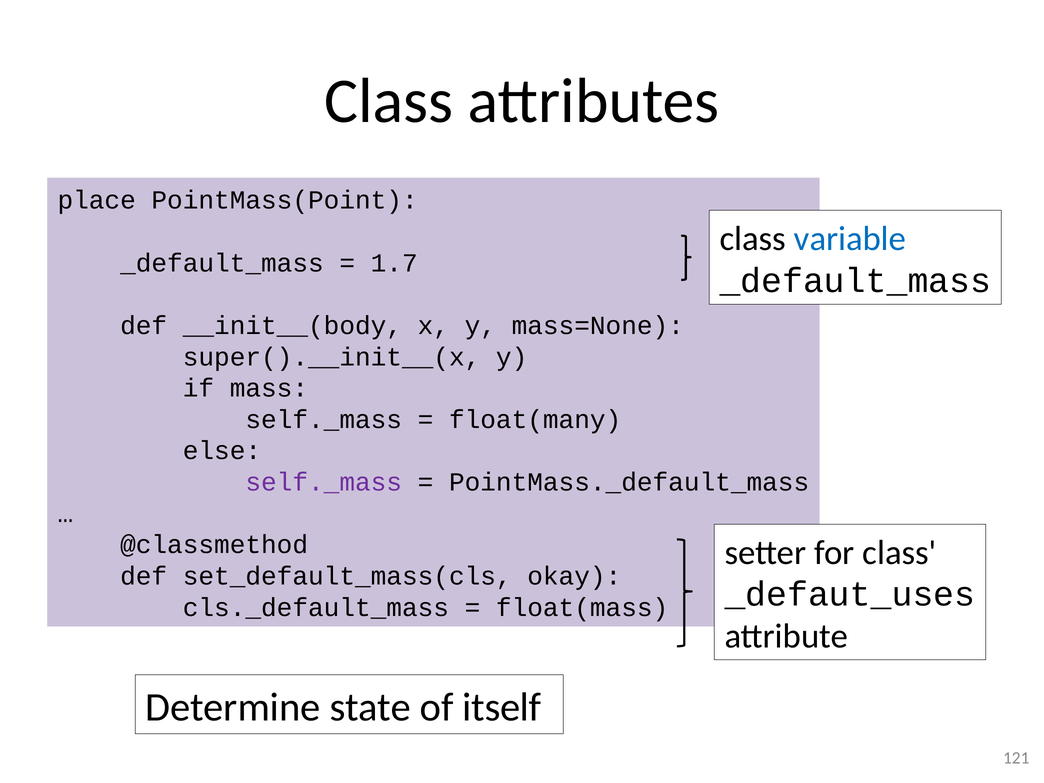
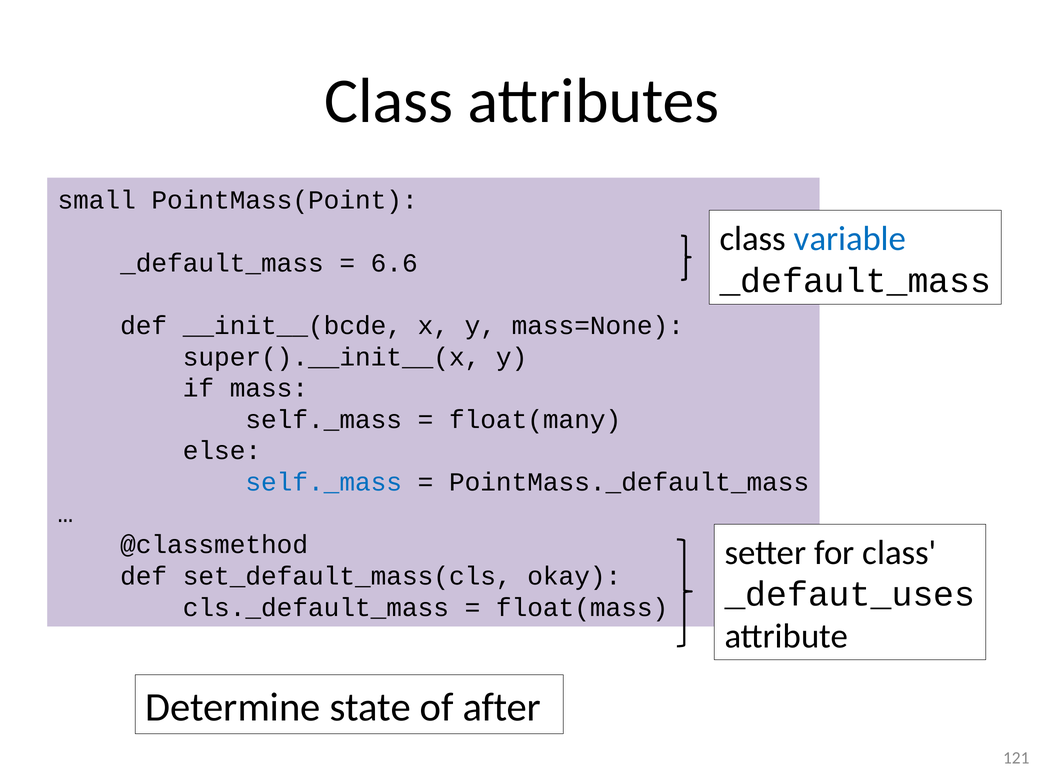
place: place -> small (97, 200)
1.7: 1.7 -> 6.6 (394, 263)
__init__(body: __init__(body -> __init__(bcde (292, 326)
self._mass colour: purple -> blue (324, 482)
itself: itself -> after (502, 707)
